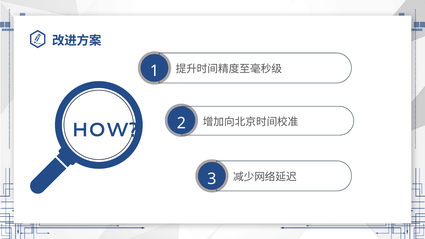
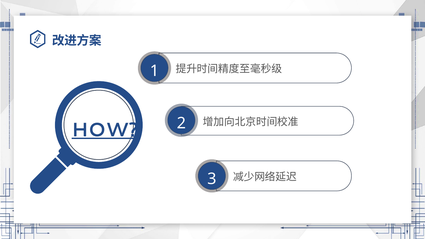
HOW underline: none -> present (105, 130)
